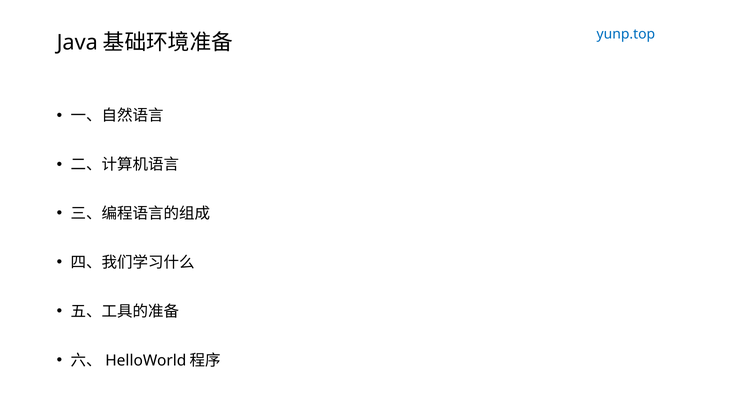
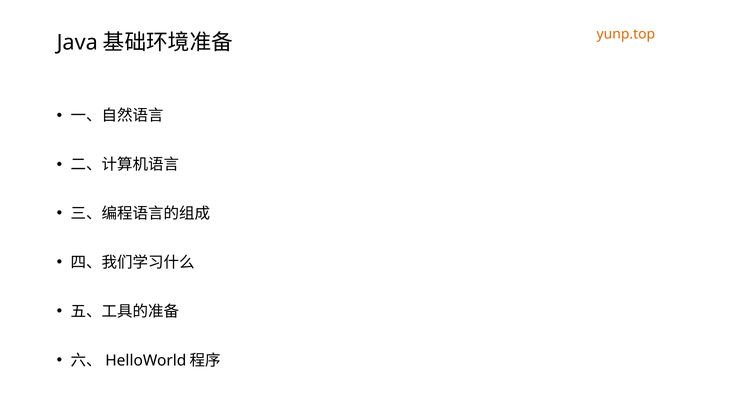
yunp.top colour: blue -> orange (626, 34)
